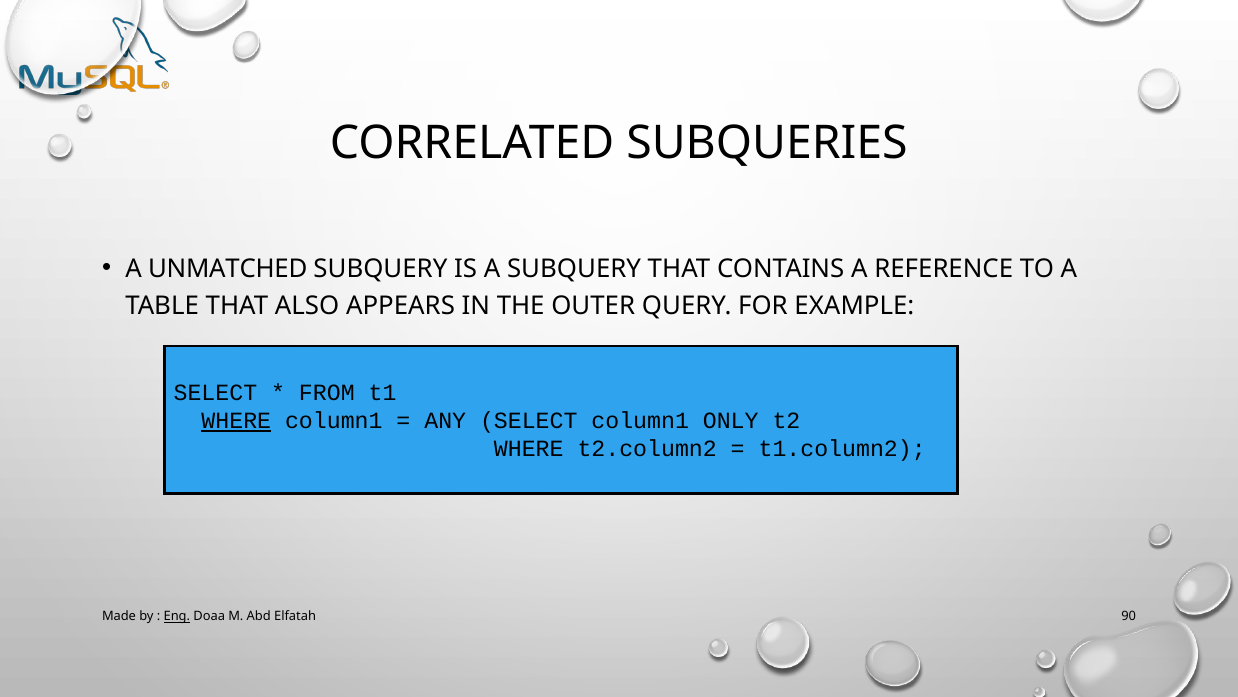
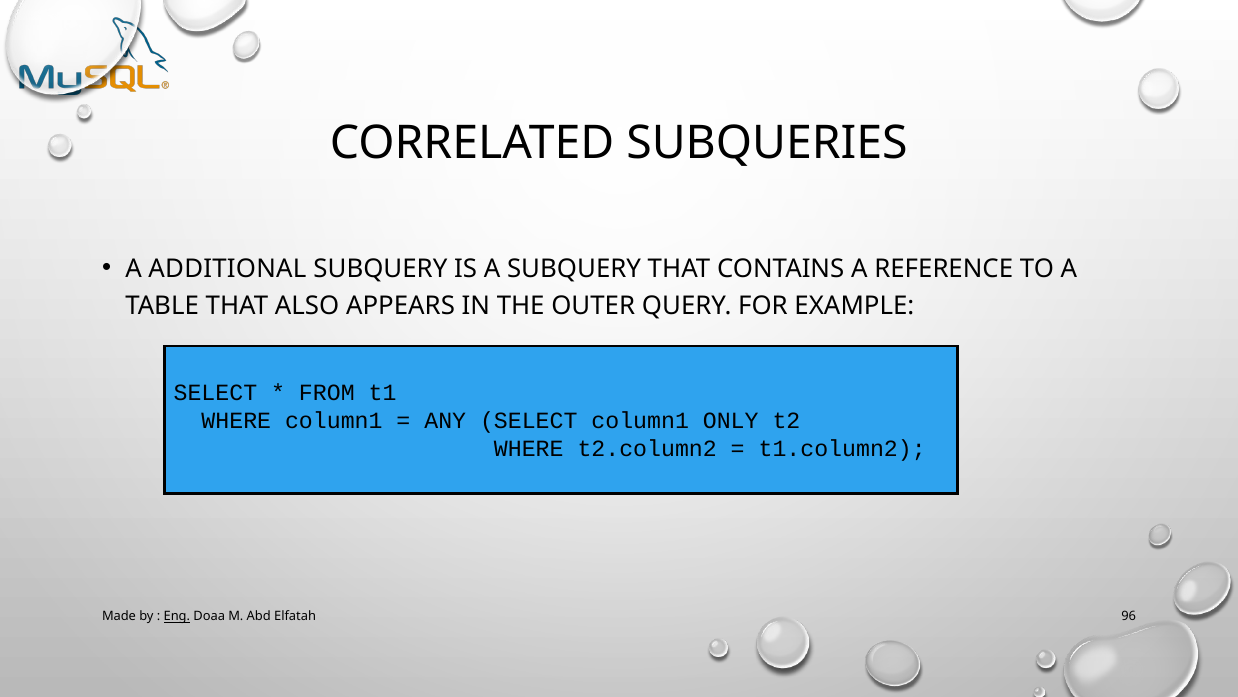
UNMATCHED: UNMATCHED -> ADDITIONAL (227, 268)
WHERE underline: present -> none (236, 421)
90: 90 -> 96 (1129, 616)
